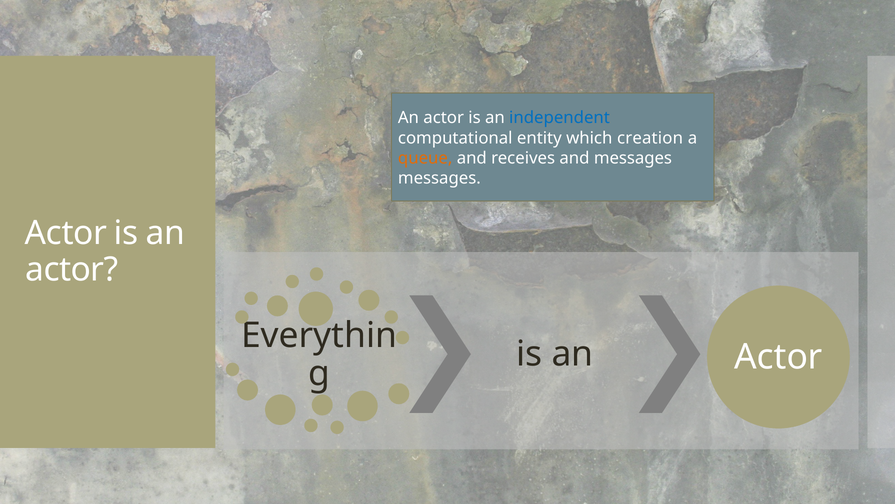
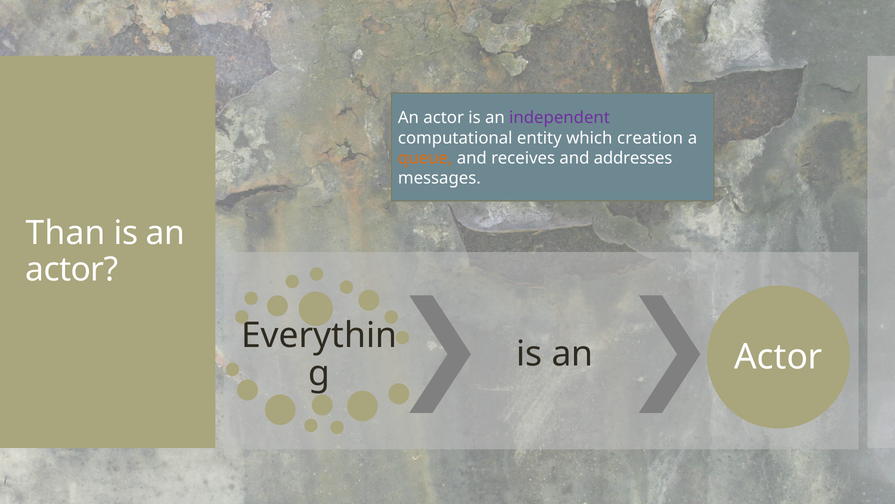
independent colour: blue -> purple (560, 118)
and messages: messages -> addresses (633, 158)
Actor: Actor -> Than (66, 233)
